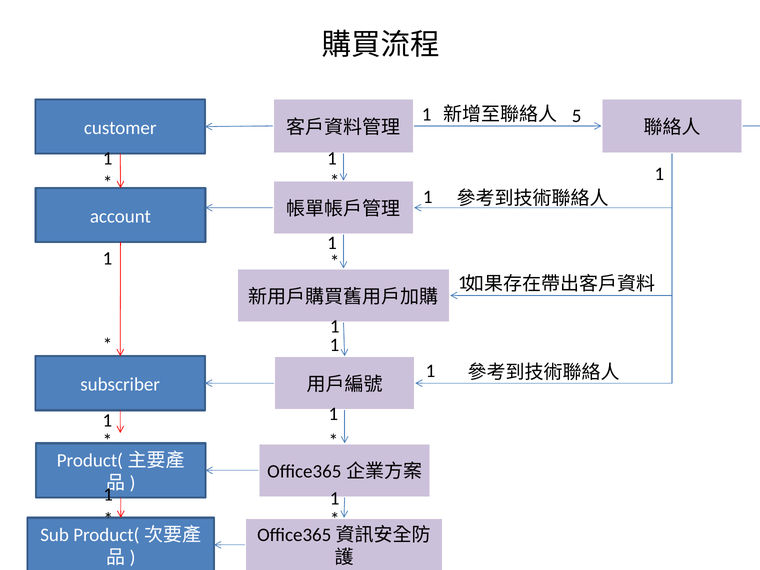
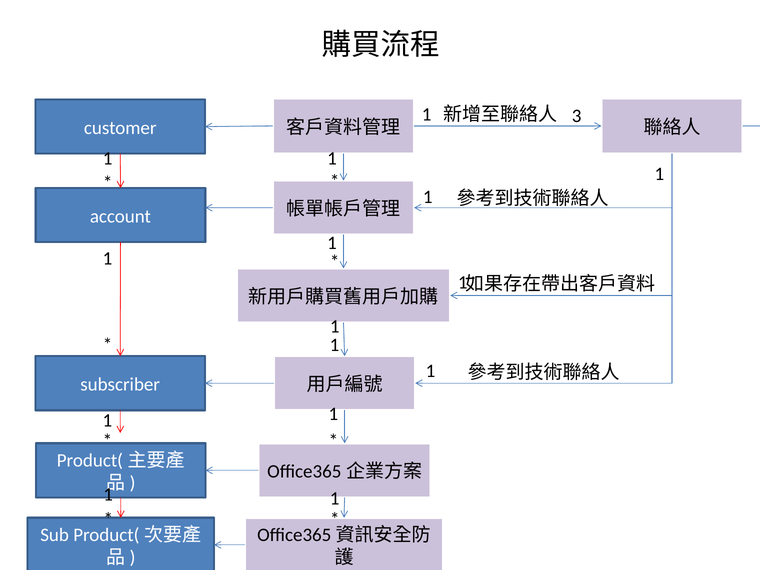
5: 5 -> 3 (577, 116)
